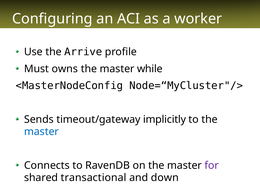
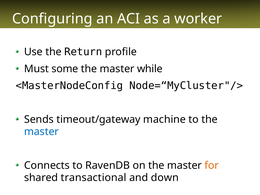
Arrive: Arrive -> Return (83, 52)
owns: owns -> some (65, 69)
implicitly: implicitly -> machine (164, 119)
for colour: purple -> orange (212, 165)
